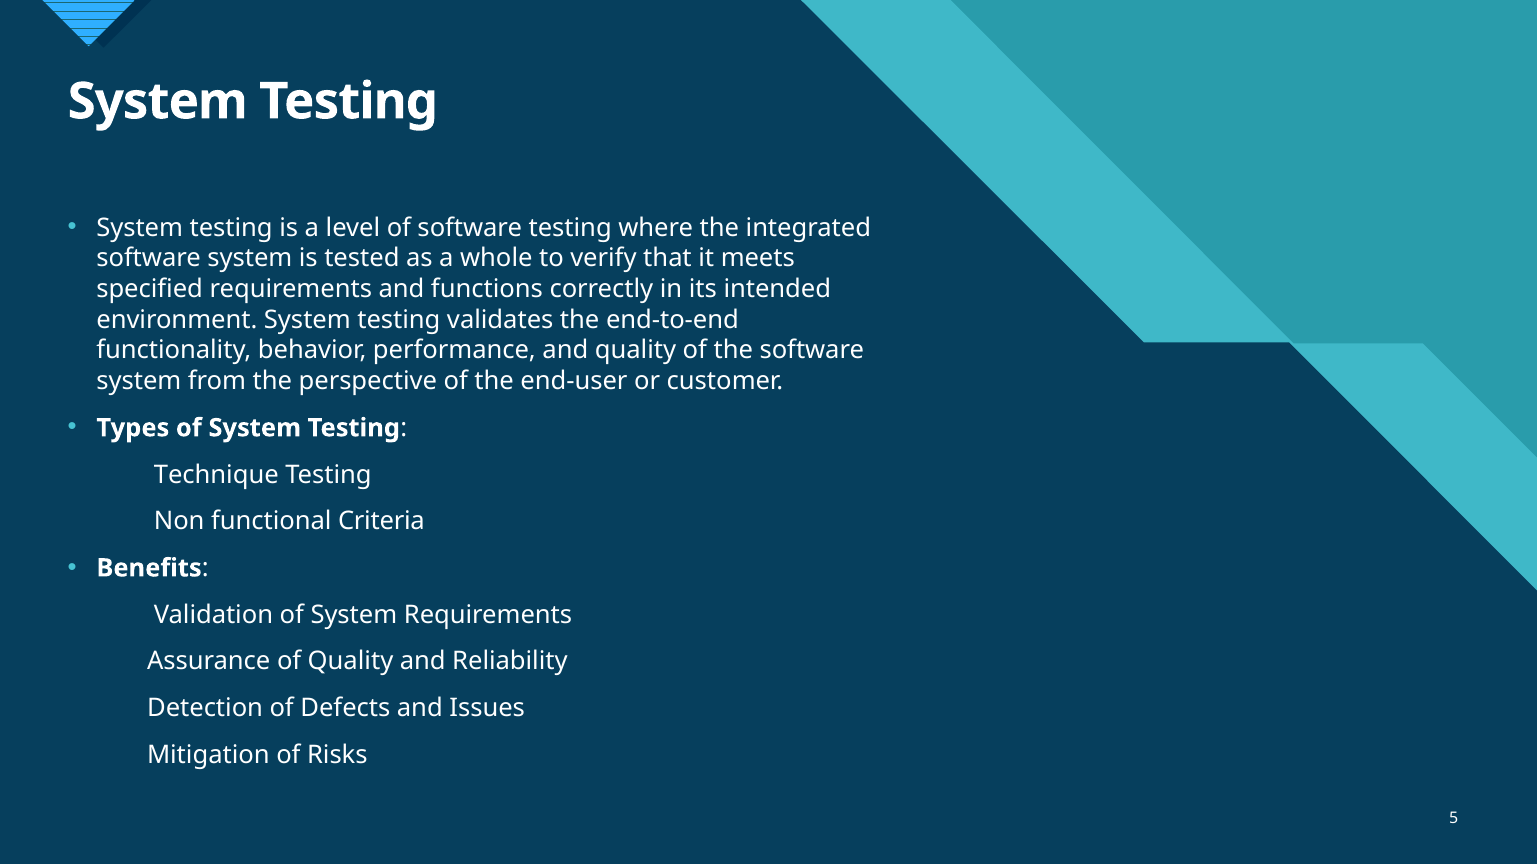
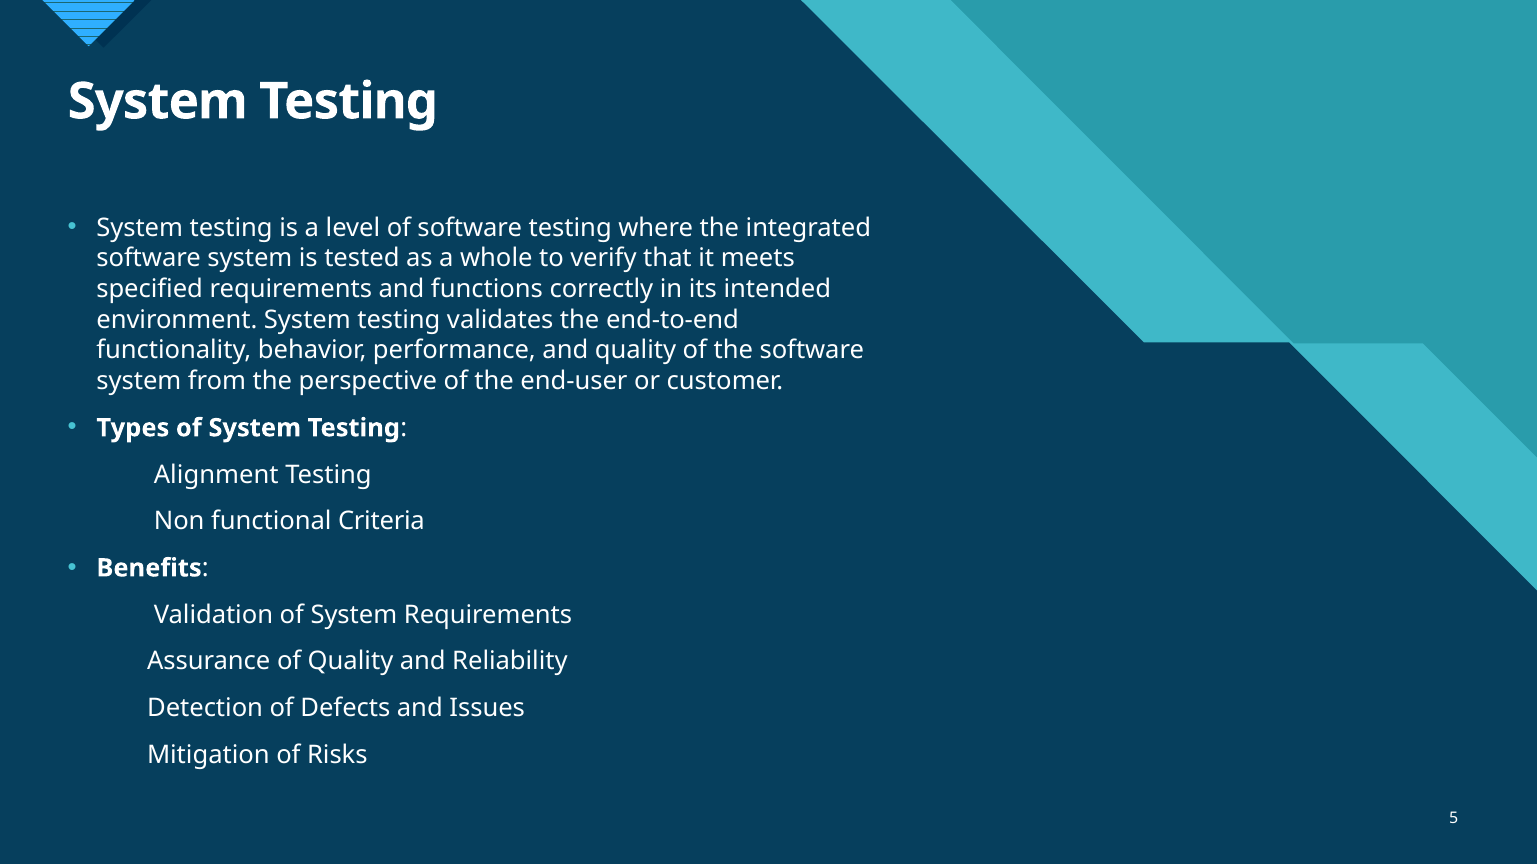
Technique: Technique -> Alignment (216, 475)
